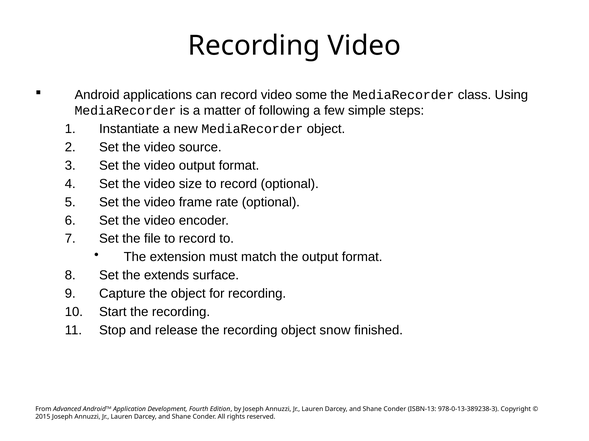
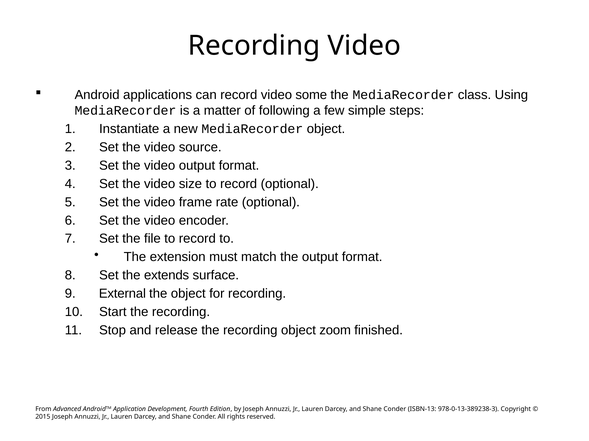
Capture: Capture -> External (122, 294)
snow: snow -> zoom (335, 331)
